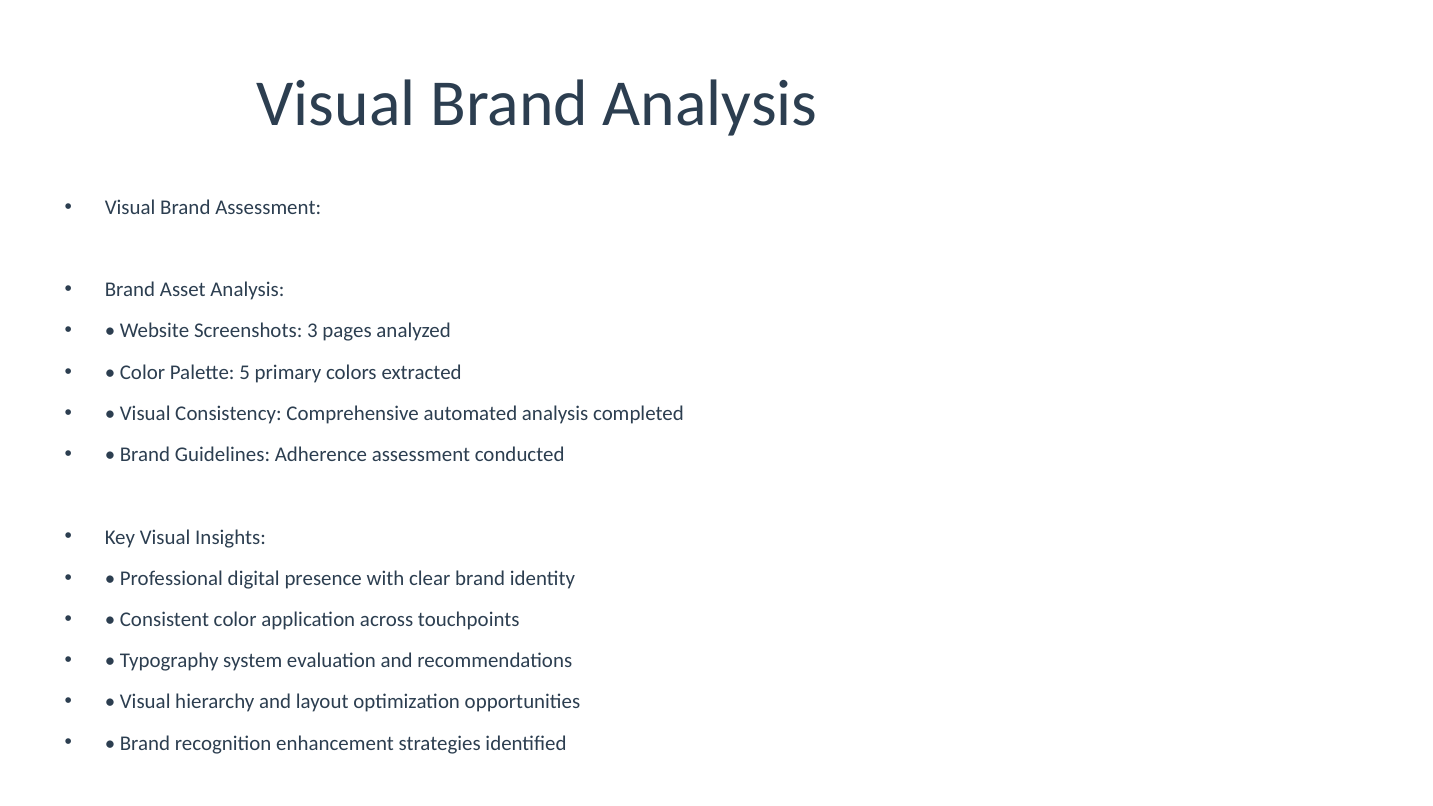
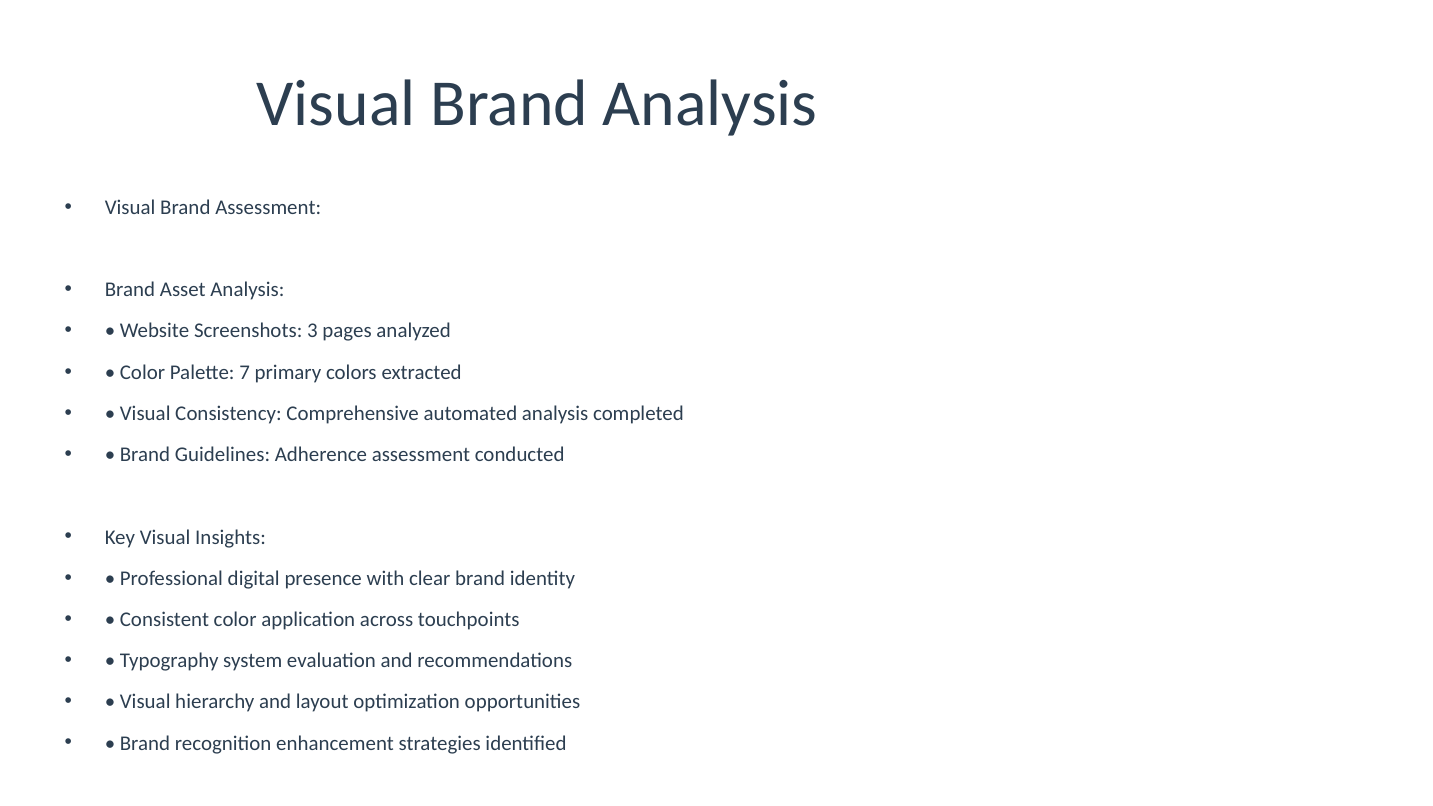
5: 5 -> 7 (245, 372)
